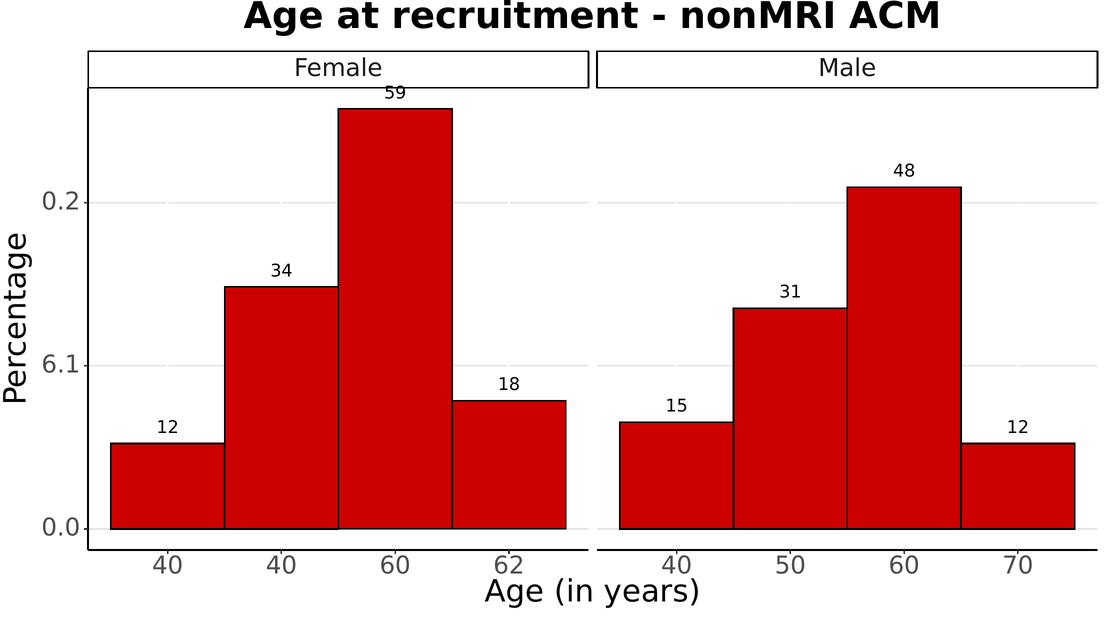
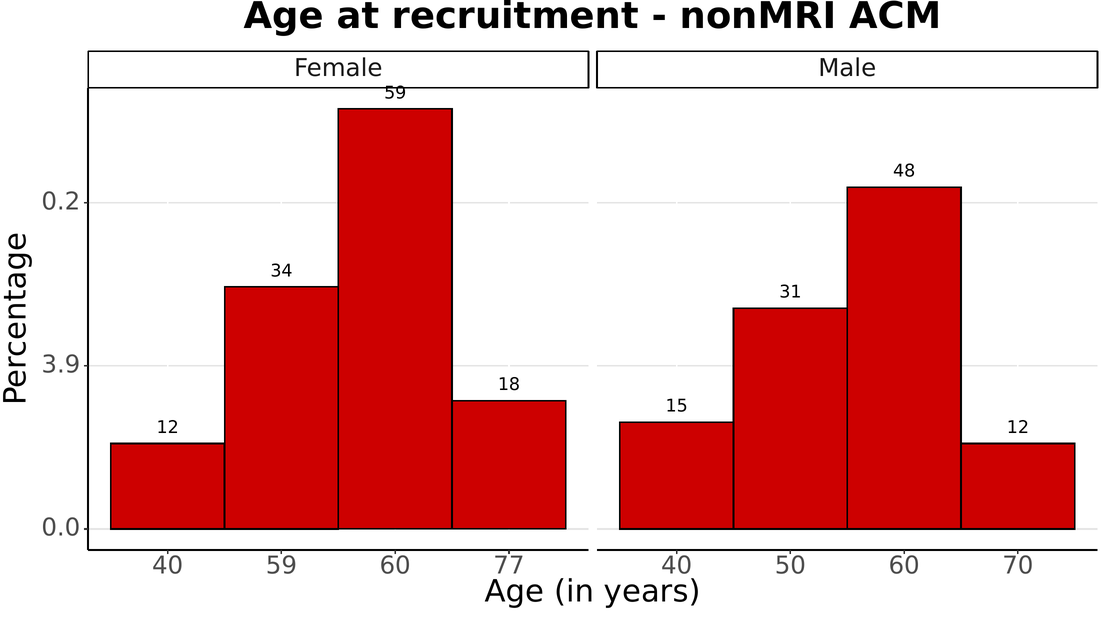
6.1: 6.1 -> 3.9 (61, 365)
40 40: 40 -> 59 (281, 566)
62: 62 -> 77 (509, 566)
